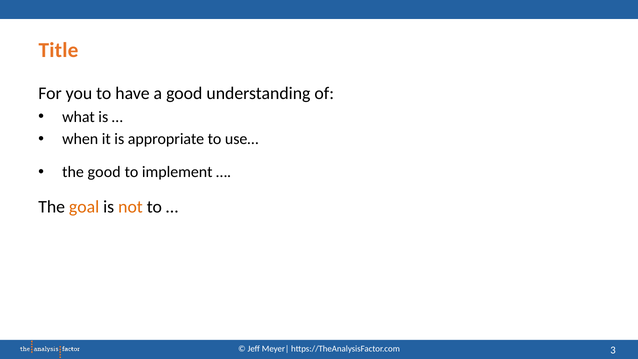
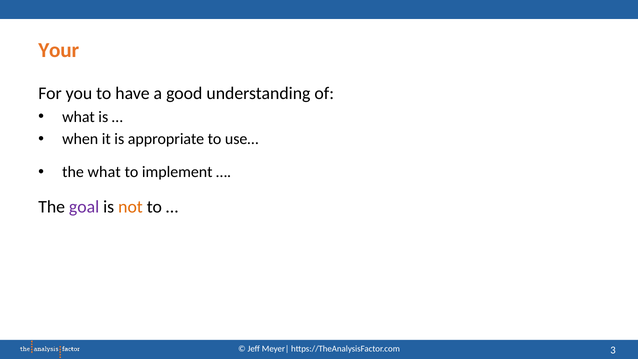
Title: Title -> Your (59, 50)
the good: good -> what (104, 172)
goal colour: orange -> purple (84, 207)
